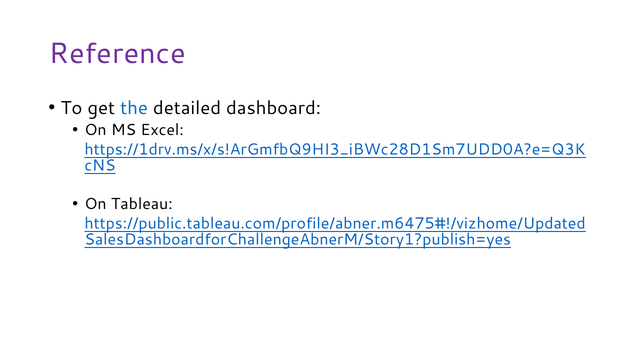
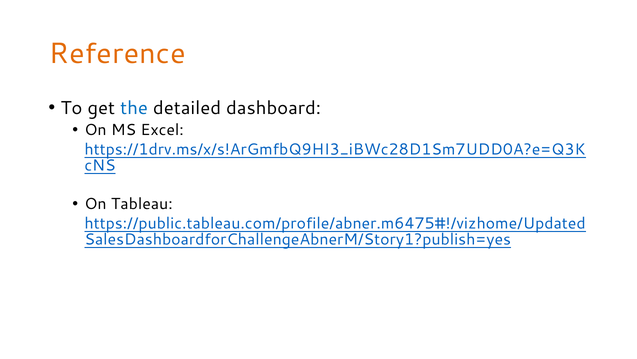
Reference colour: purple -> orange (117, 54)
